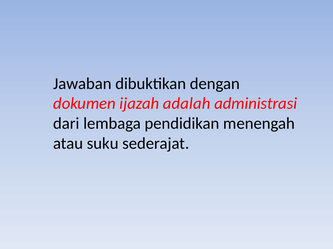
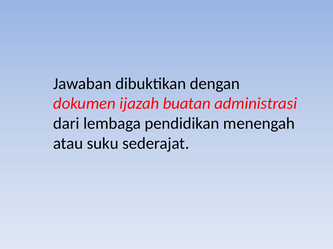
adalah: adalah -> buatan (187, 104)
